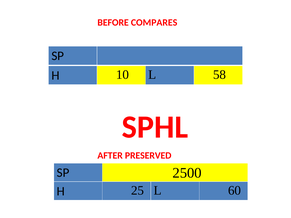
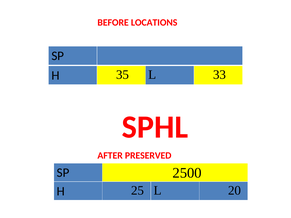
COMPARES: COMPARES -> LOCATIONS (154, 22)
10: 10 -> 35 (123, 75)
58: 58 -> 33 (220, 75)
60: 60 -> 20 (235, 191)
